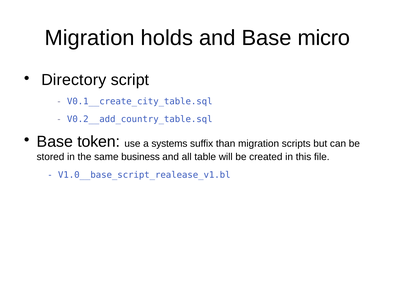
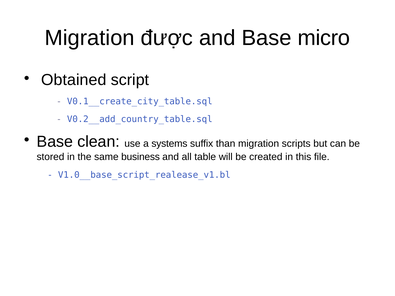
holds: holds -> được (167, 38)
Directory: Directory -> Obtained (74, 80)
token: token -> clean (99, 142)
